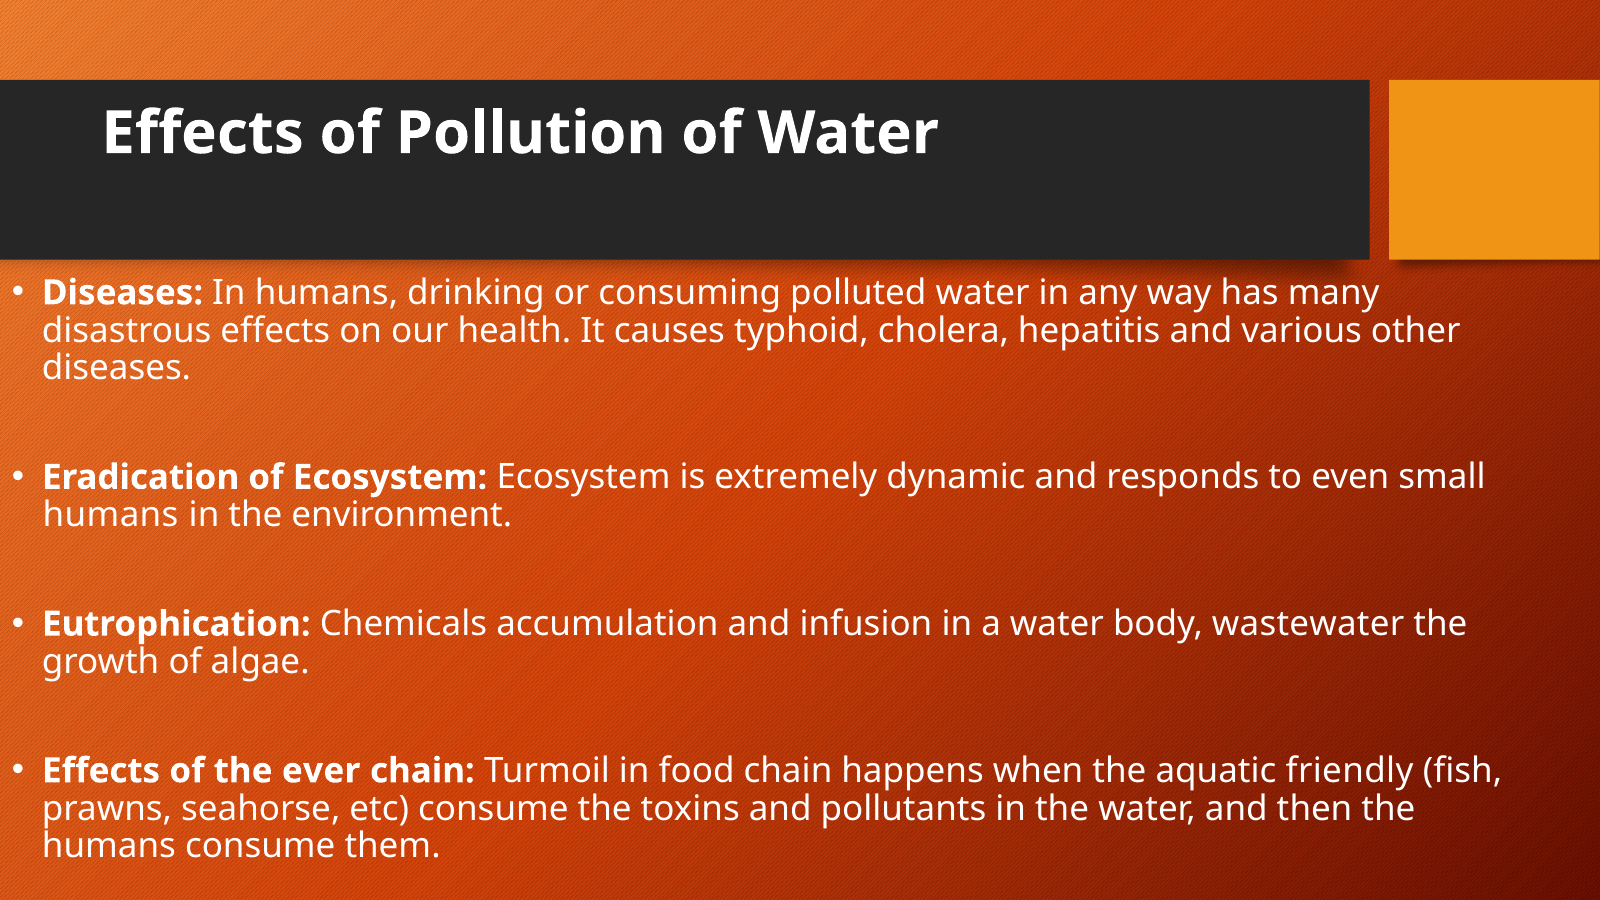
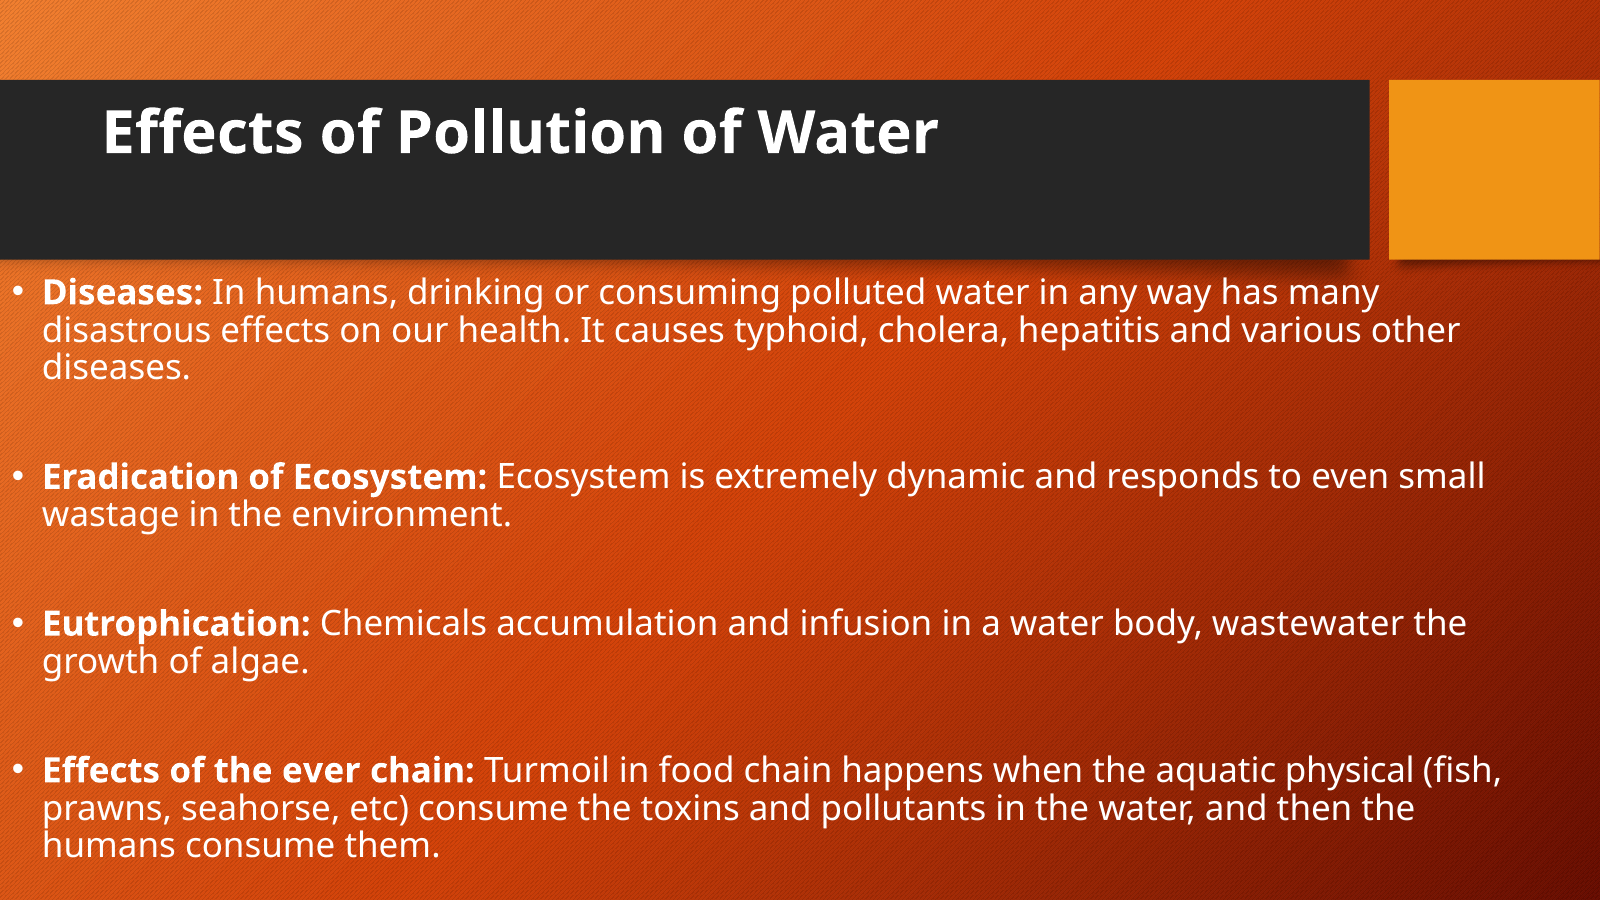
humans: humans -> wastage (111, 515)
friendly: friendly -> physical (1350, 771)
